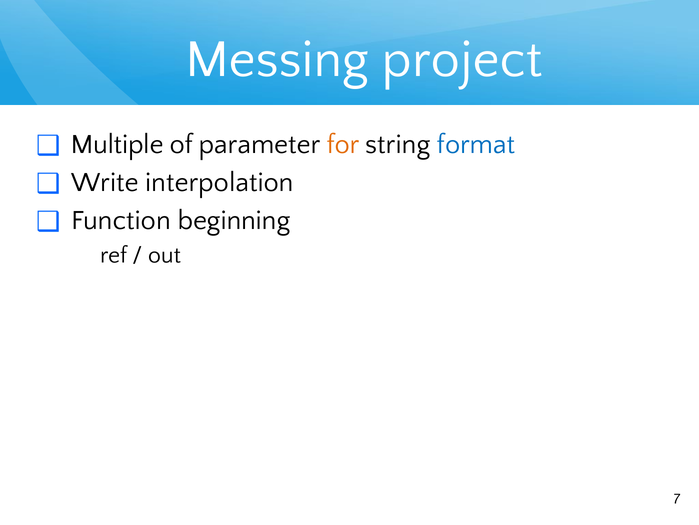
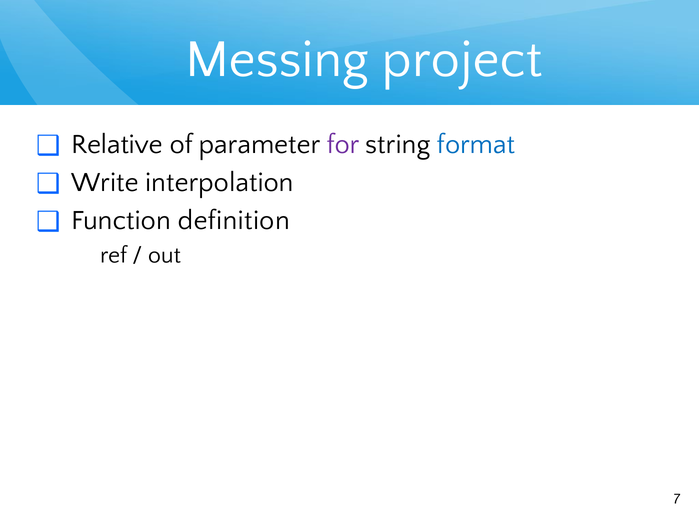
Multiple: Multiple -> Relative (117, 144)
for colour: orange -> purple (343, 144)
beginning: beginning -> definition (234, 220)
